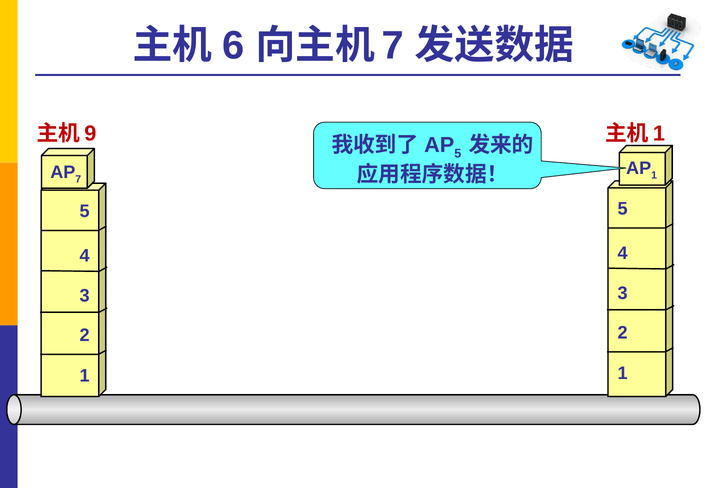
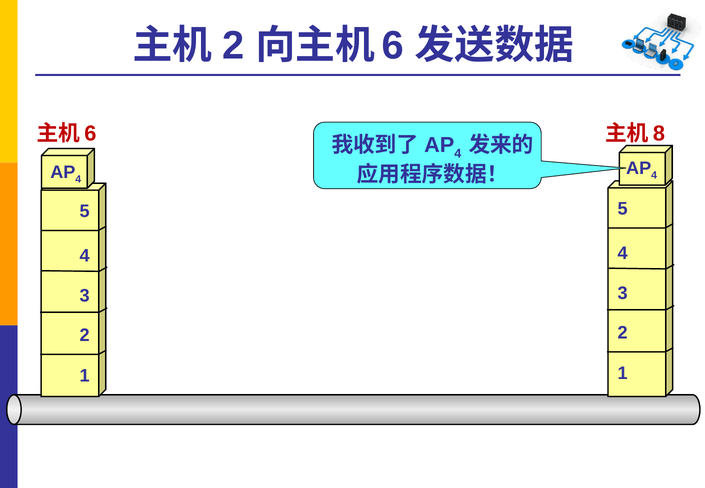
6: 6 -> 2 (233, 45)
7: 7 -> 6 (393, 45)
9: 9 -> 6 (90, 134)
1: 1 -> 8 (659, 134)
5: 5 -> 4 (458, 153)
1: 1 -> 4 (654, 175)
7: 7 -> 4 (78, 180)
